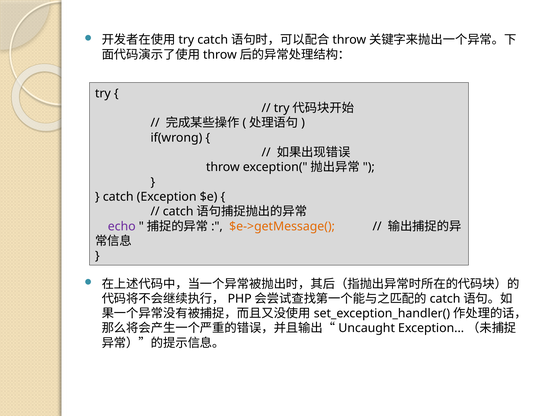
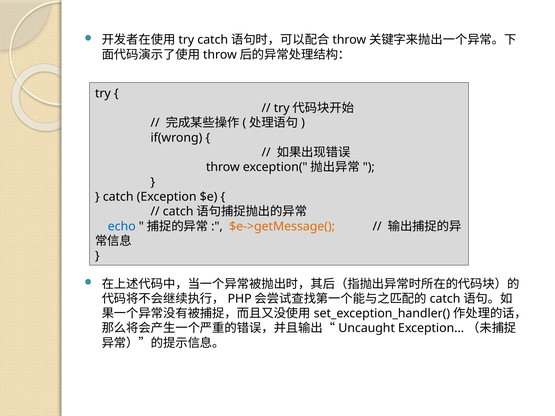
echo colour: purple -> blue (122, 226)
